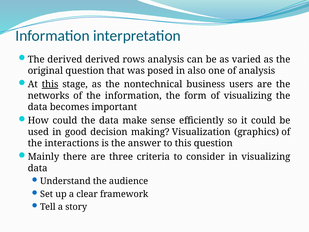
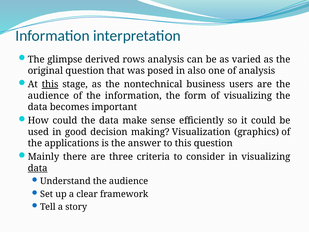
The derived: derived -> glimpse (65, 59)
networks: networks -> audience (48, 96)
interactions: interactions -> applications (72, 143)
data underline: none -> present (38, 168)
